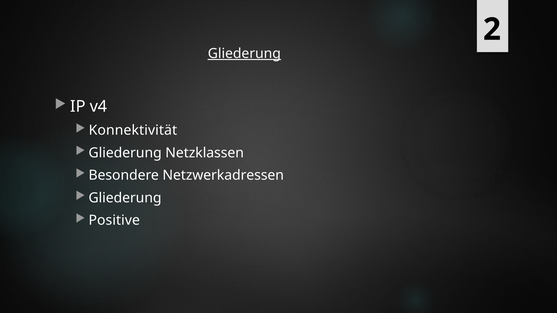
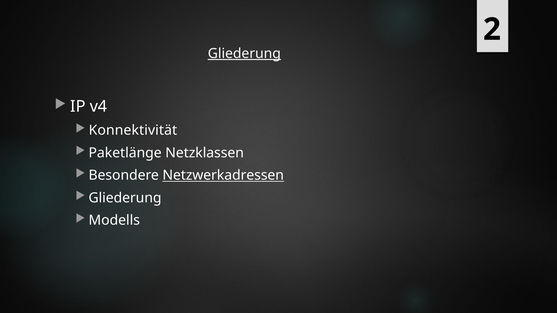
Gliederung: Gliederung -> Paketlänge (125, 153)
Netzwerkadressen underline: none -> present (223, 176)
Positive: Positive -> Modells (114, 221)
